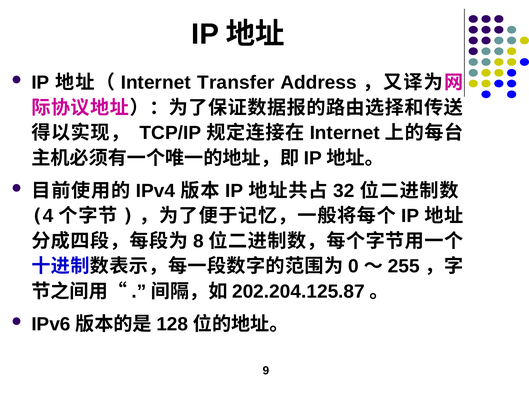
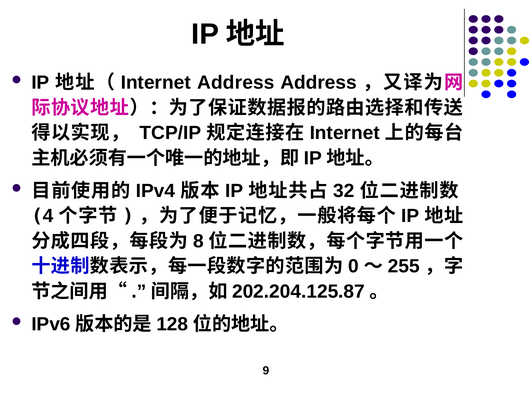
Transfer: Transfer -> Address (236, 83)
